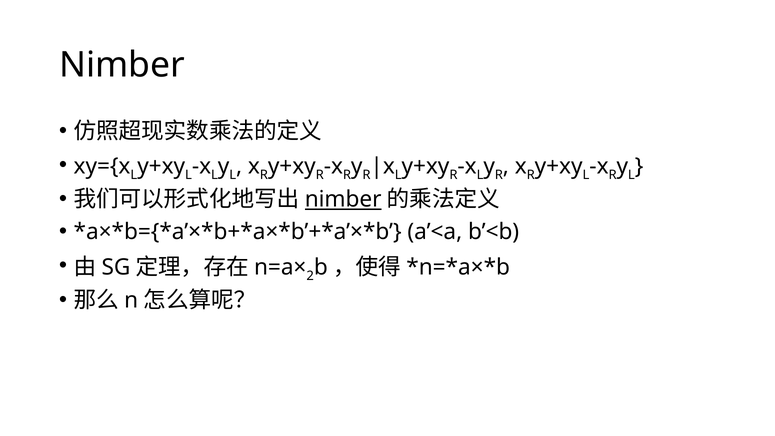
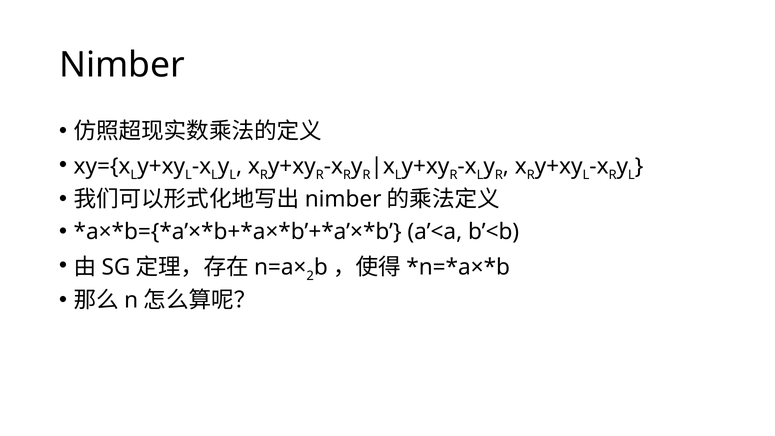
nimber underline: present -> none (343, 199)
